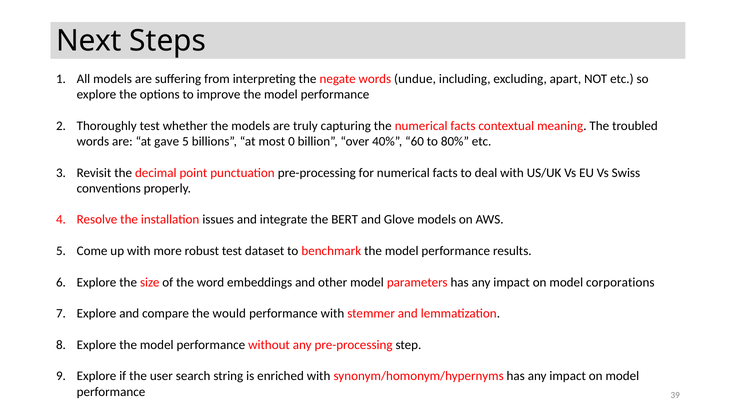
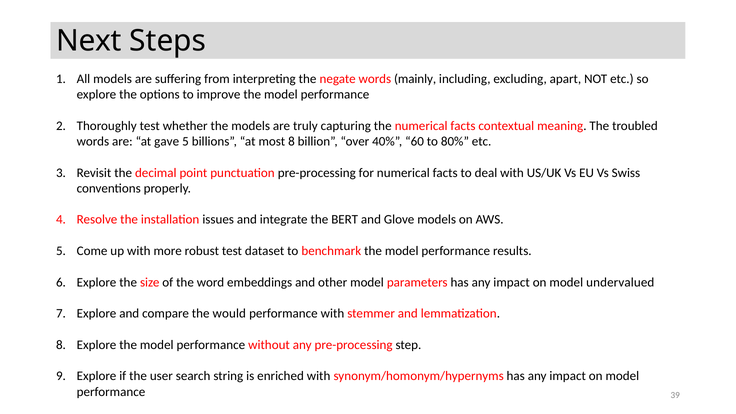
undue: undue -> mainly (415, 79)
most 0: 0 -> 8 (291, 141)
corporations: corporations -> undervalued (620, 282)
